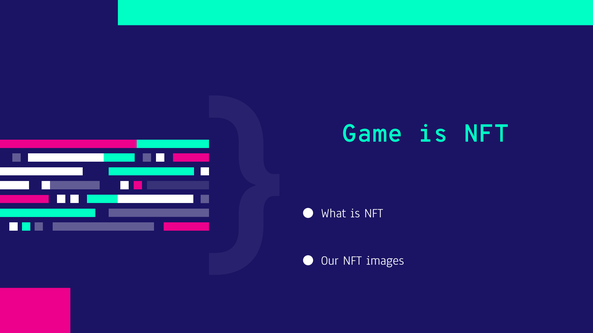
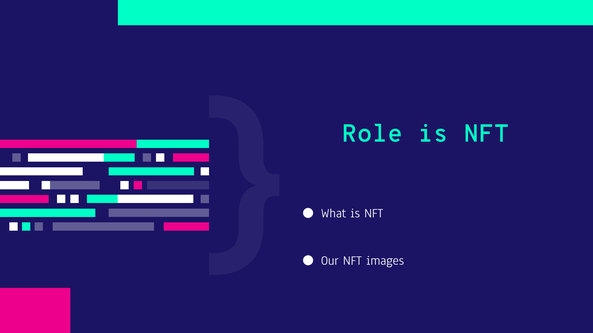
Game: Game -> Role (372, 134)
